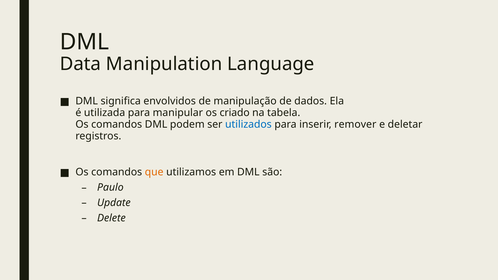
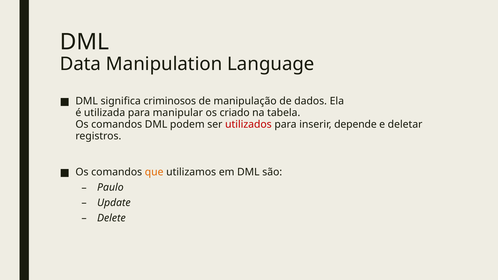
envolvidos: envolvidos -> criminosos (170, 101)
utilizados colour: blue -> red (248, 125)
remover: remover -> depende (355, 125)
